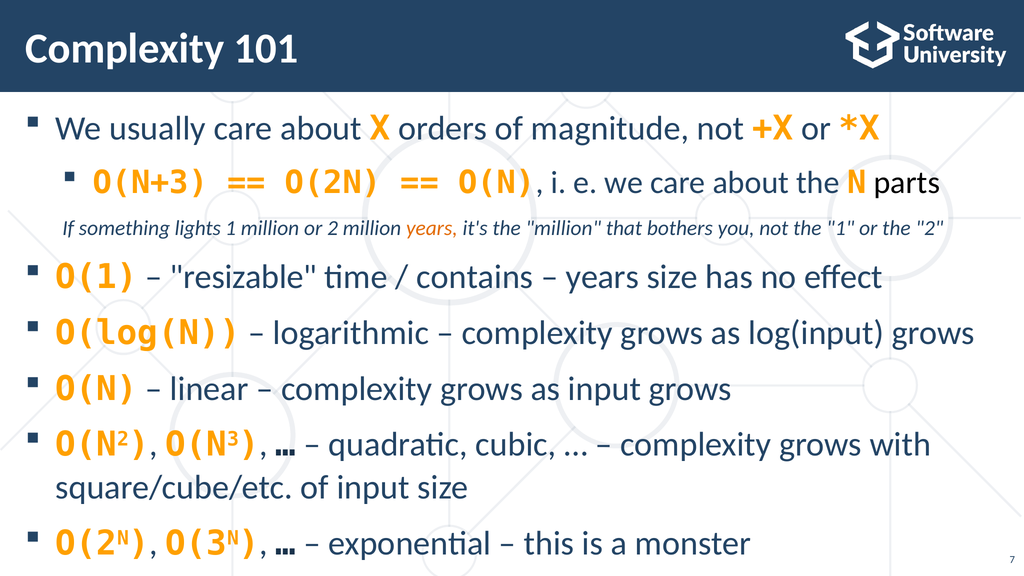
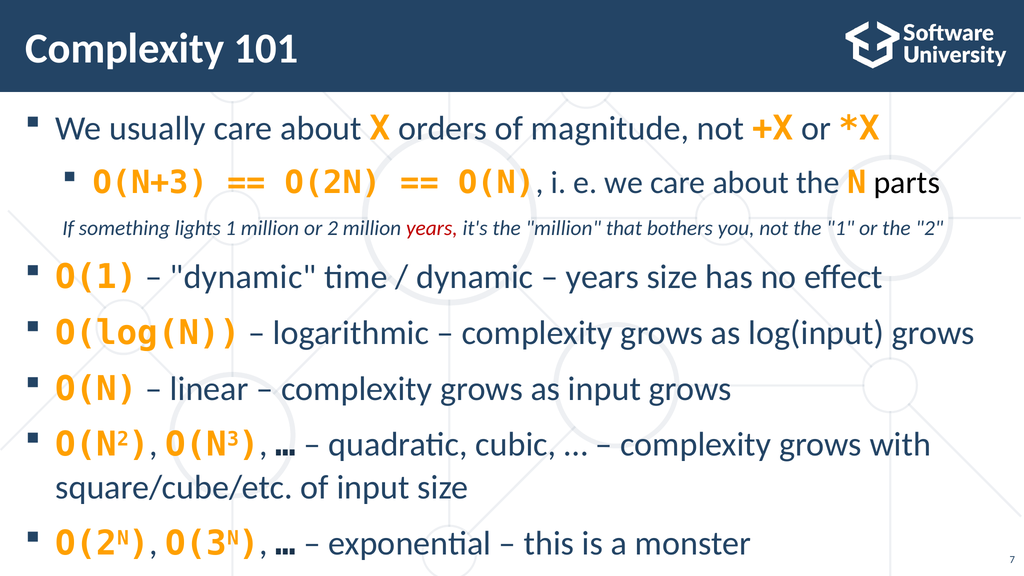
years colour: orange -> red (432, 228)
resizable: resizable -> dynamic (243, 277)
contains: contains -> dynamic (475, 277)
